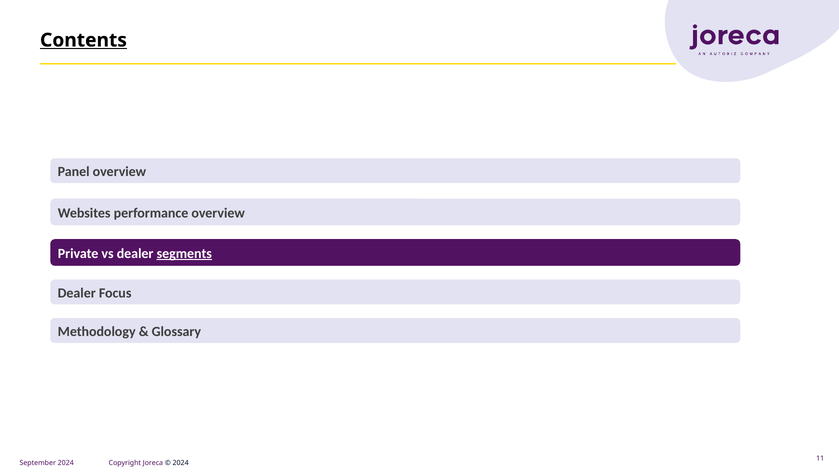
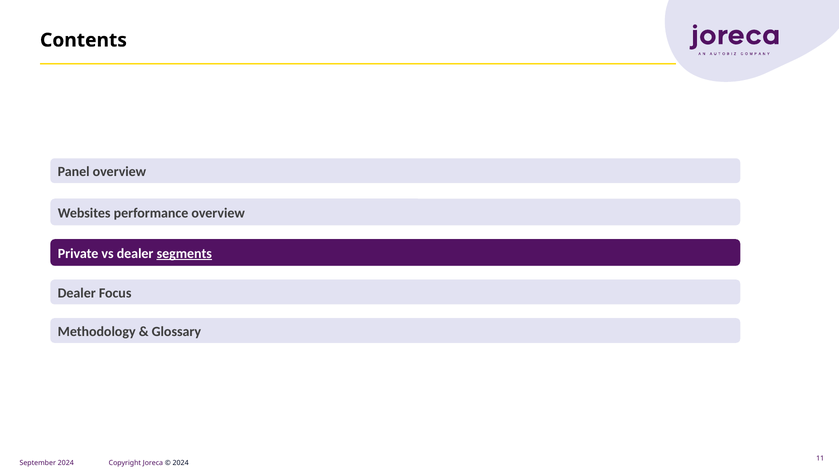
Contents underline: present -> none (83, 40)
